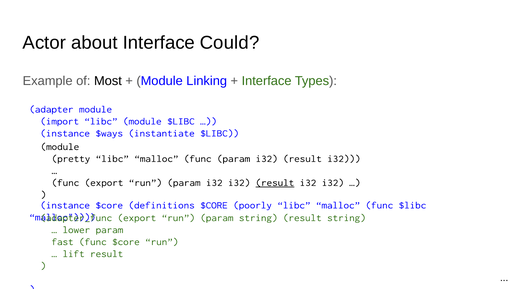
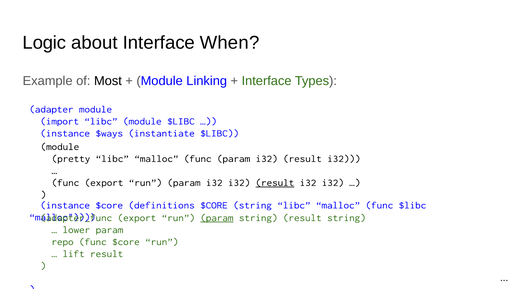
Actor: Actor -> Logic (44, 43)
Could: Could -> When (230, 43)
$CORE poorly: poorly -> string (253, 205)
param underline: none -> present (217, 218)
fast: fast -> repo (63, 242)
